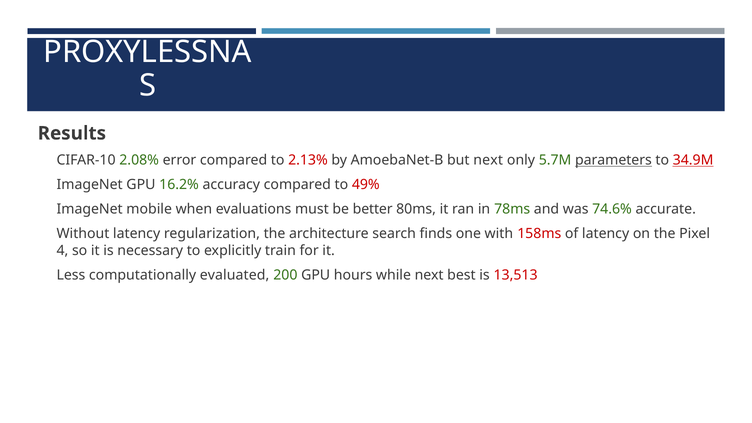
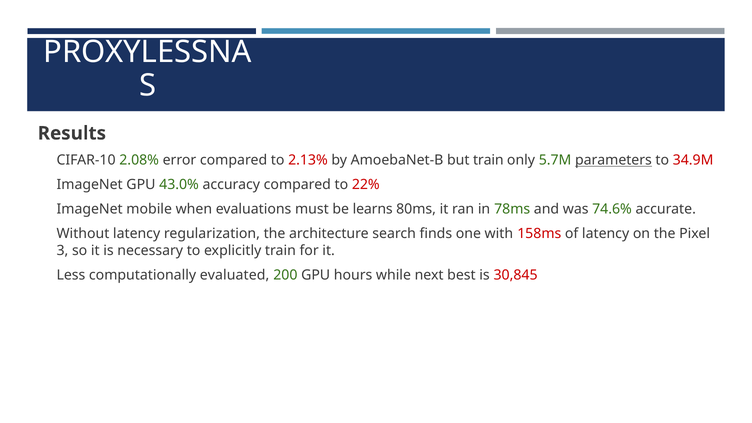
but next: next -> train (488, 160)
34.9M underline: present -> none (693, 160)
16.2%: 16.2% -> 43.0% (179, 185)
49%: 49% -> 22% (366, 185)
better: better -> learns (373, 209)
4: 4 -> 3 (62, 251)
13,513: 13,513 -> 30,845 (516, 275)
